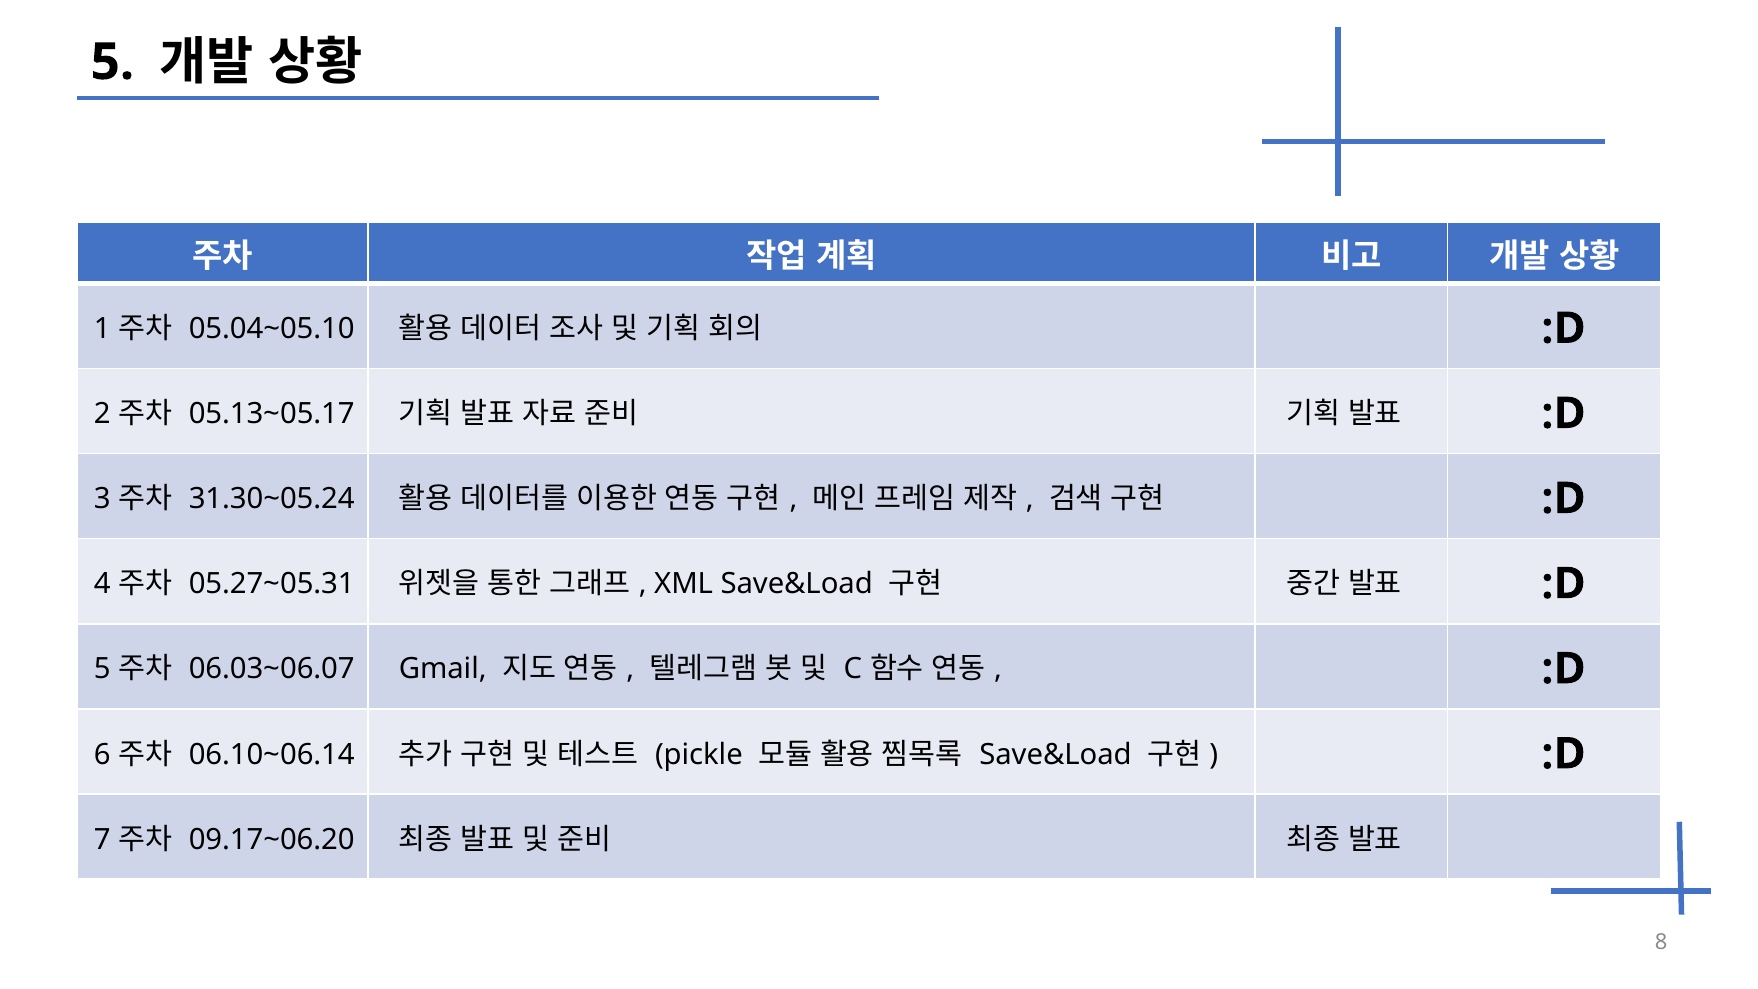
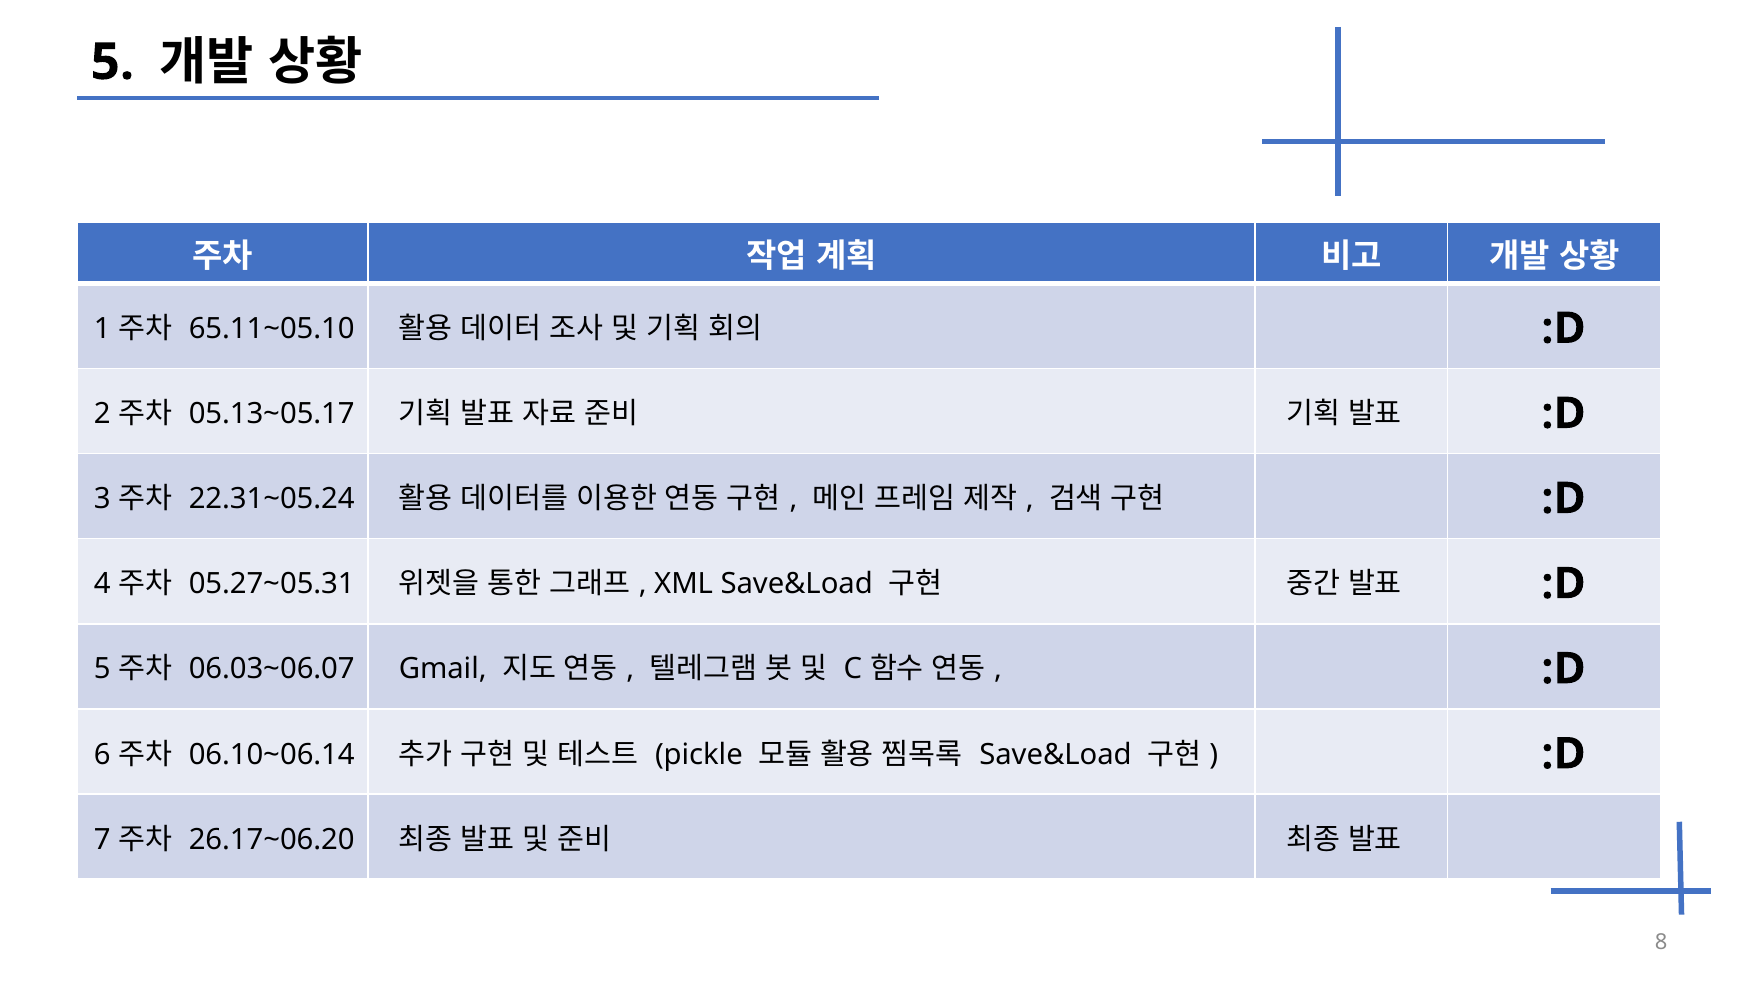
05.04~05.10: 05.04~05.10 -> 65.11~05.10 (272, 329)
31.30~05.24: 31.30~05.24 -> 22.31~05.24 (272, 499)
09.17~06.20: 09.17~06.20 -> 26.17~06.20 (272, 839)
